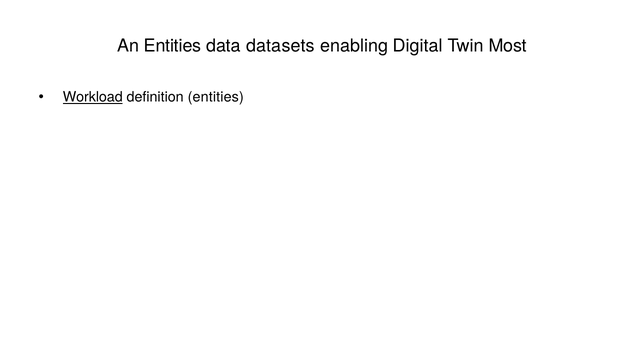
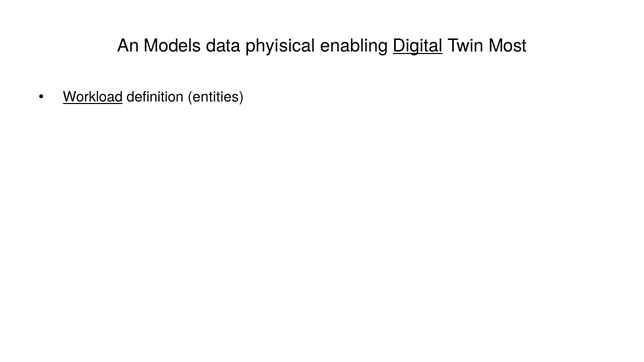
An Entities: Entities -> Models (173, 46)
datasets: datasets -> phyisical (281, 46)
Digital underline: none -> present (418, 46)
